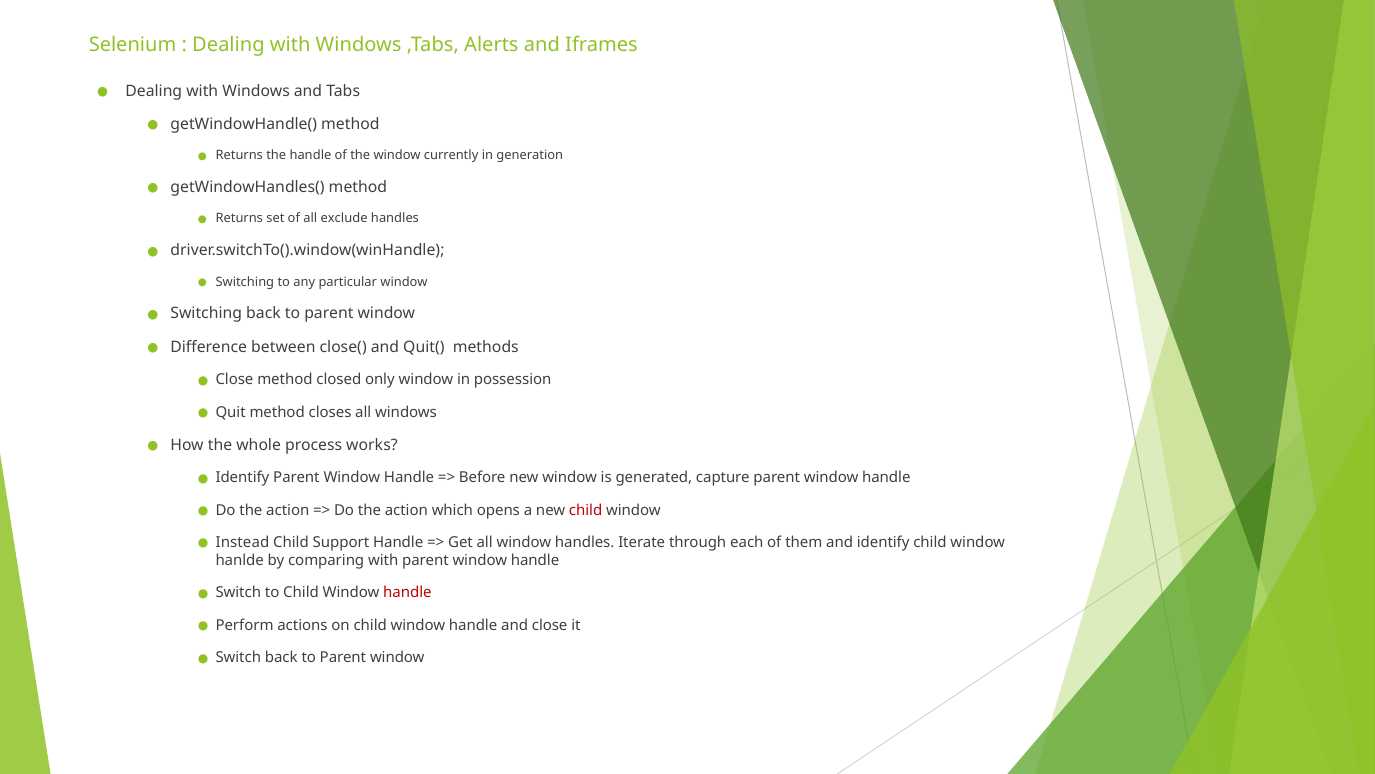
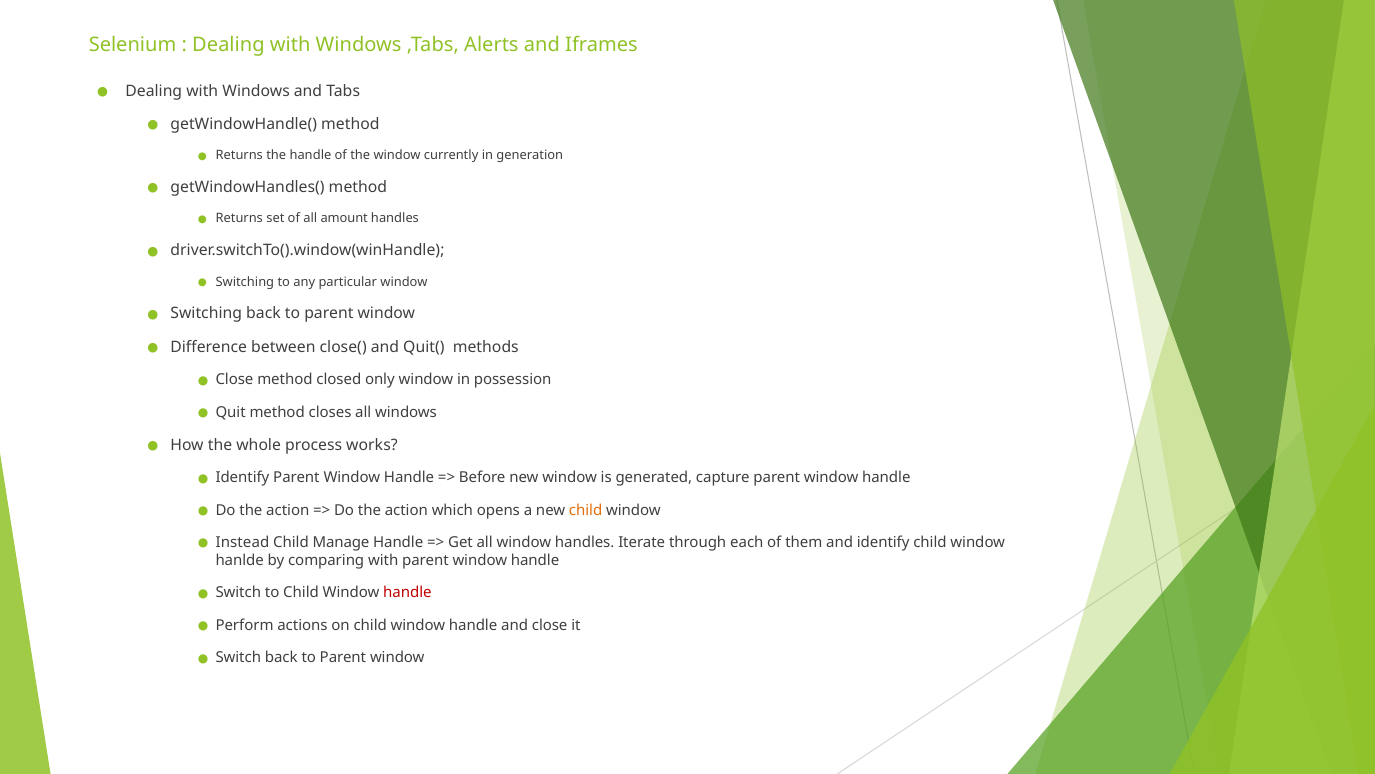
exclude: exclude -> amount (344, 219)
child colour: red -> orange (586, 510)
Support: Support -> Manage (341, 542)
